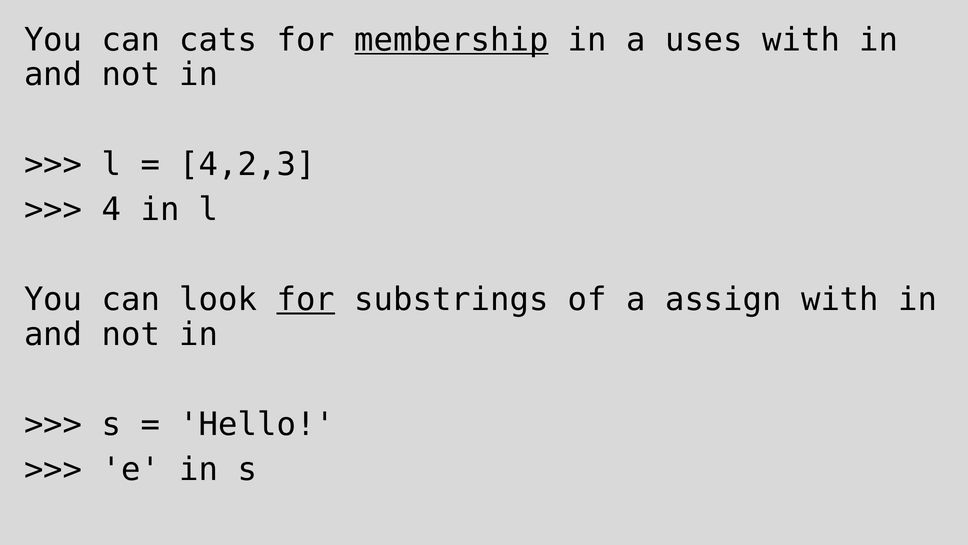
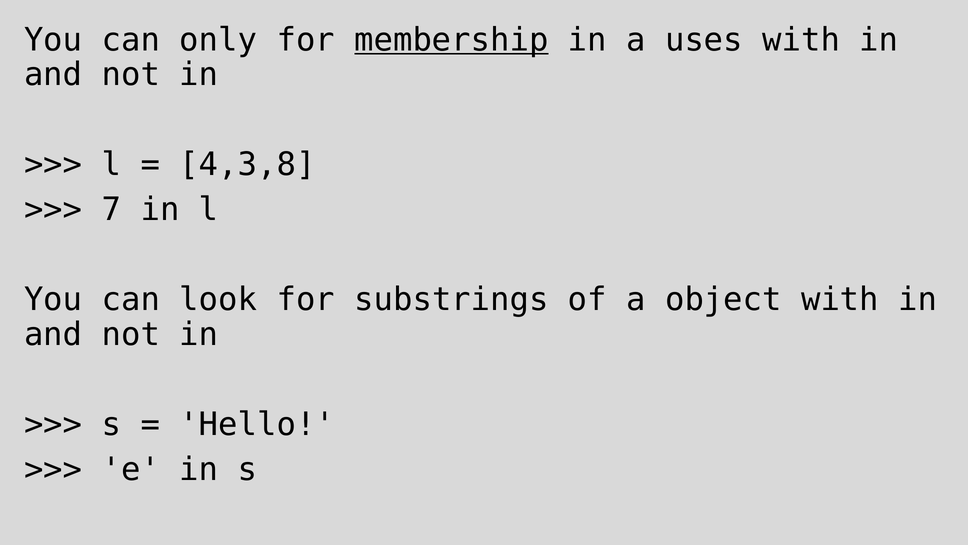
cats: cats -> only (218, 40)
4,2,3: 4,2,3 -> 4,3,8 (247, 165)
4: 4 -> 7 (111, 210)
for underline: present -> none (306, 299)
assign: assign -> object (723, 299)
